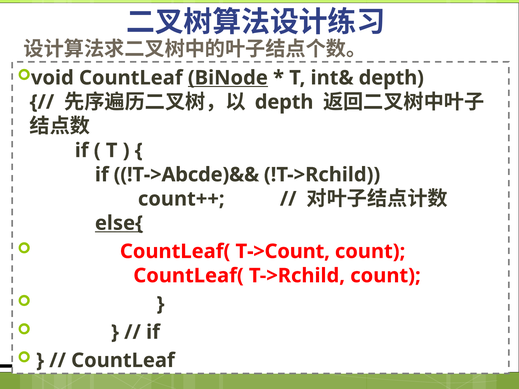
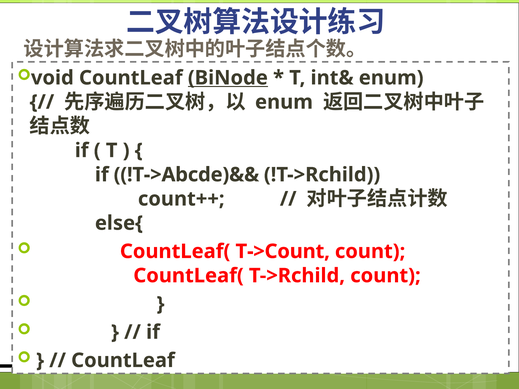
int& depth: depth -> enum (391, 78)
depth: depth -> enum (284, 102)
else{ underline: present -> none (119, 223)
